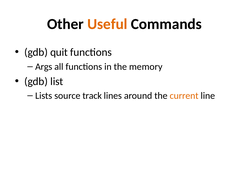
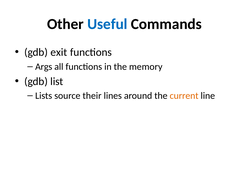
Useful colour: orange -> blue (107, 24)
quit: quit -> exit (59, 52)
track: track -> their (92, 96)
